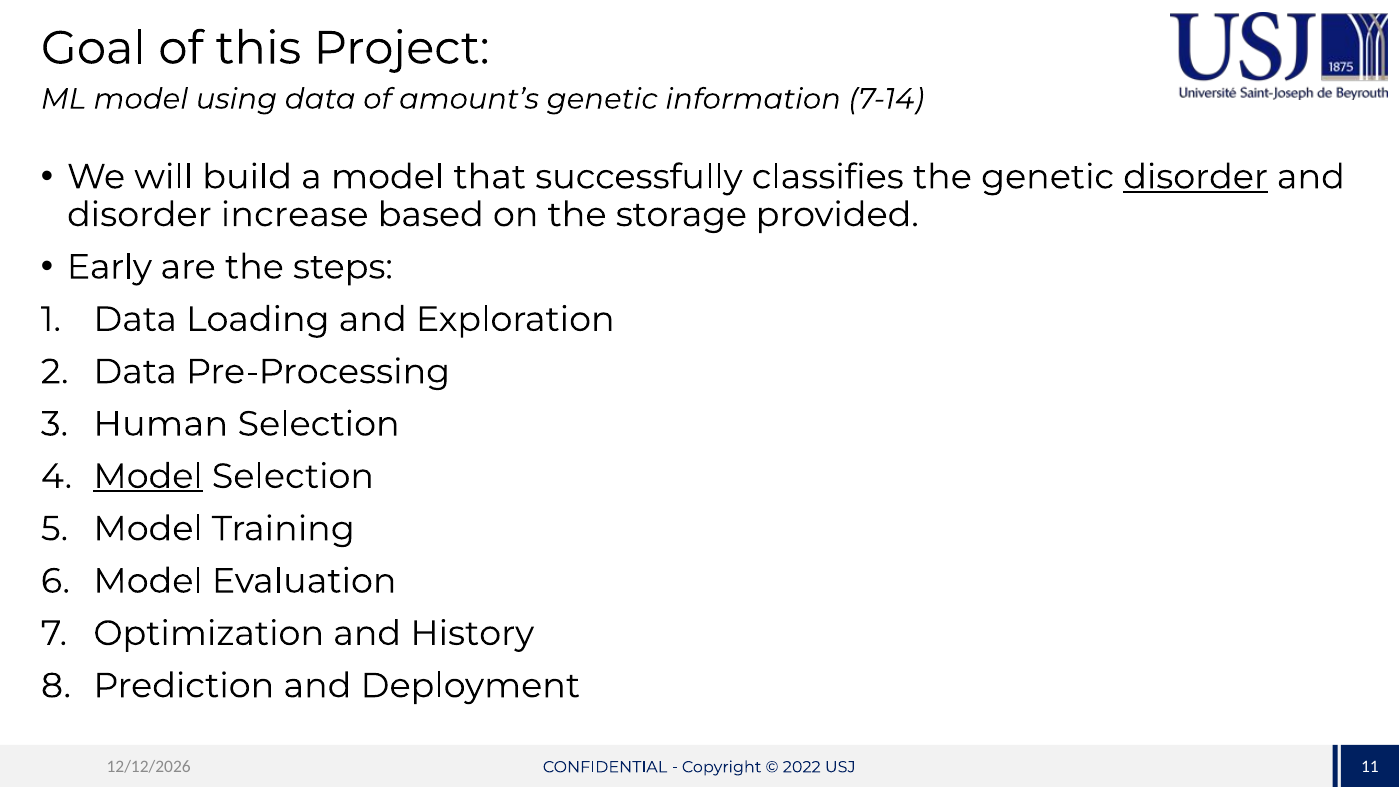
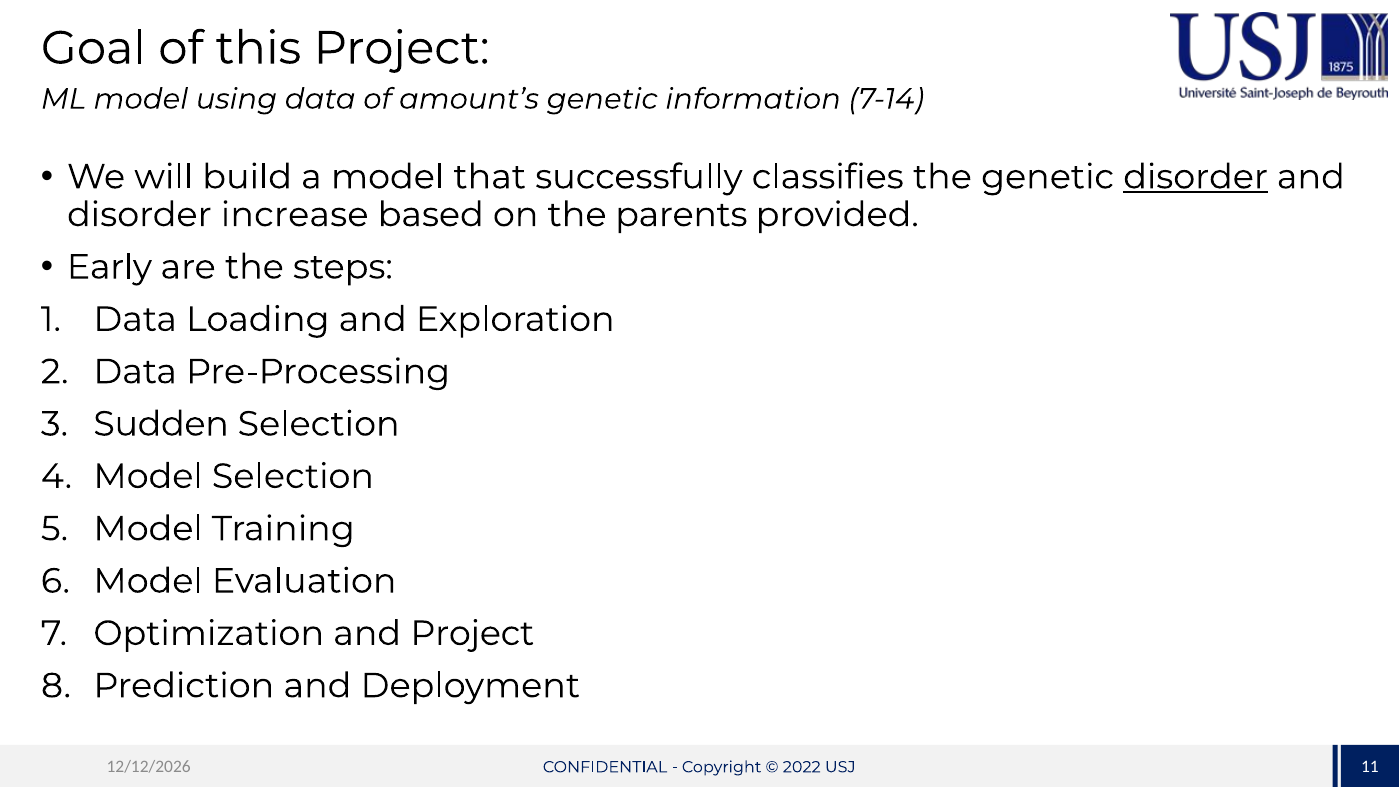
storage: storage -> parents (681, 215)
Human: Human -> Sudden (161, 424)
Model underline: present -> none (148, 476)
and History: History -> Project (472, 633)
